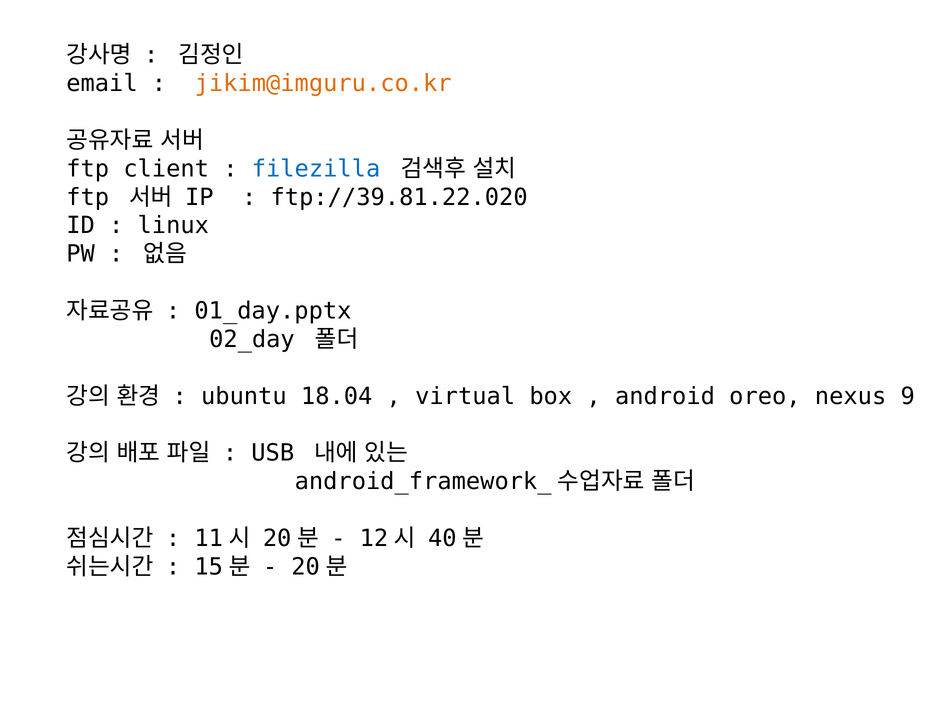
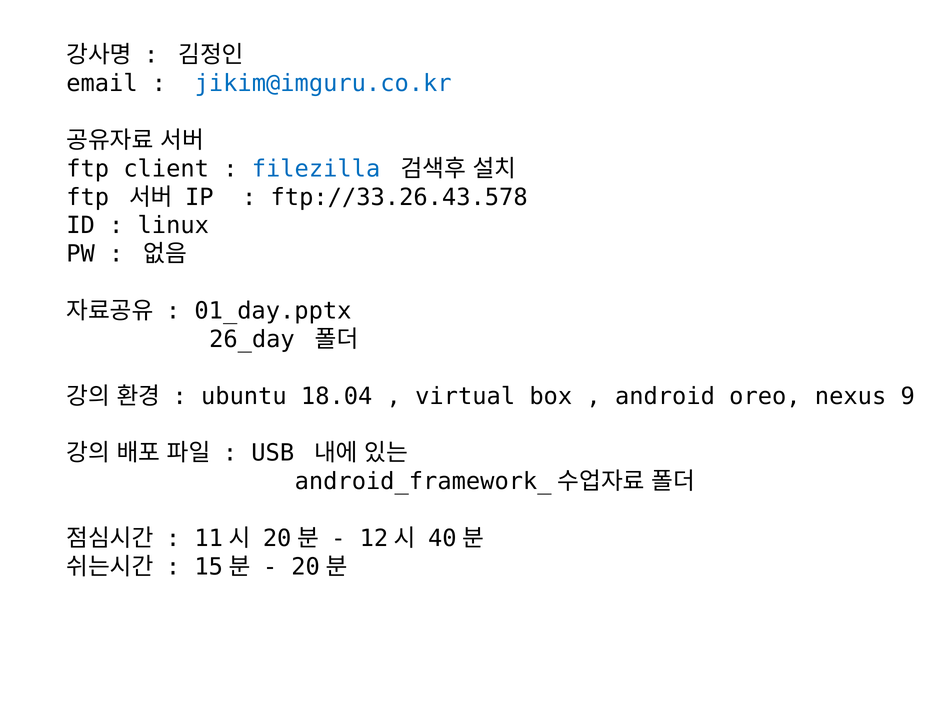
jikim@imguru.co.kr colour: orange -> blue (323, 84)
ftp://39.81.22.020: ftp://39.81.22.020 -> ftp://33.26.43.578 (399, 197)
02_day: 02_day -> 26_day (252, 340)
